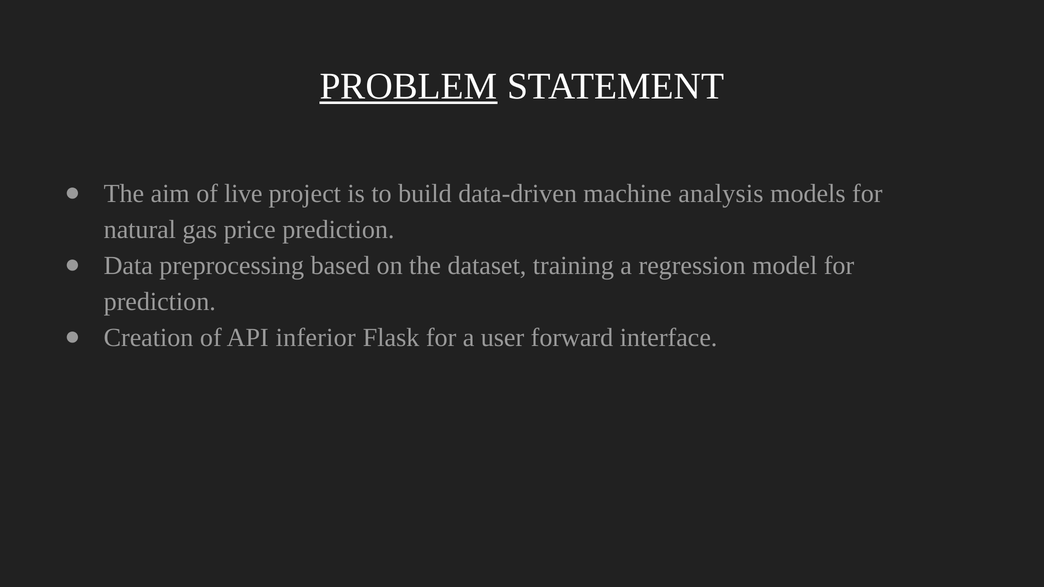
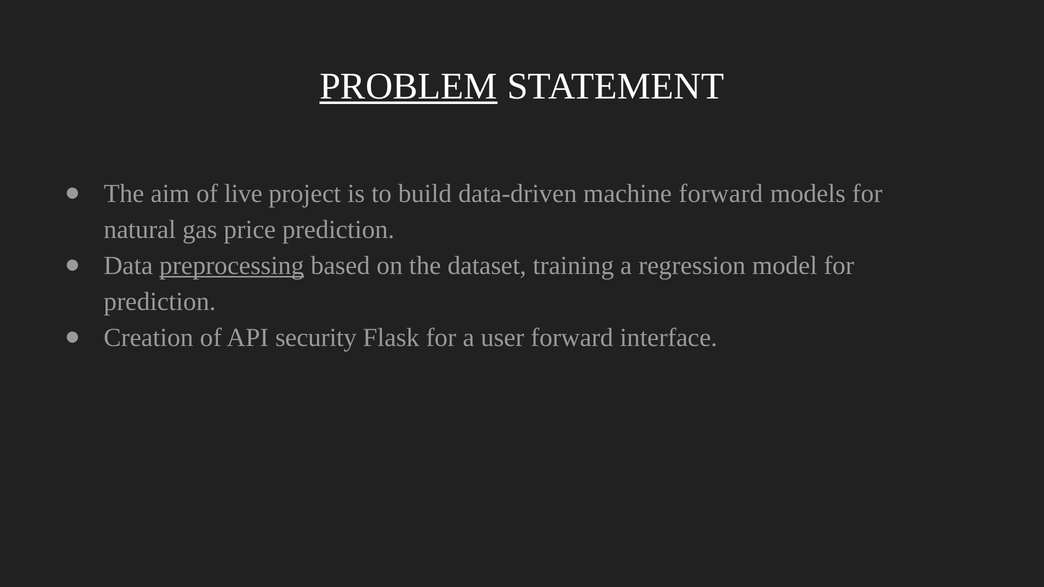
machine analysis: analysis -> forward (721, 194)
preprocessing underline: none -> present (232, 266)
inferior: inferior -> security (316, 338)
